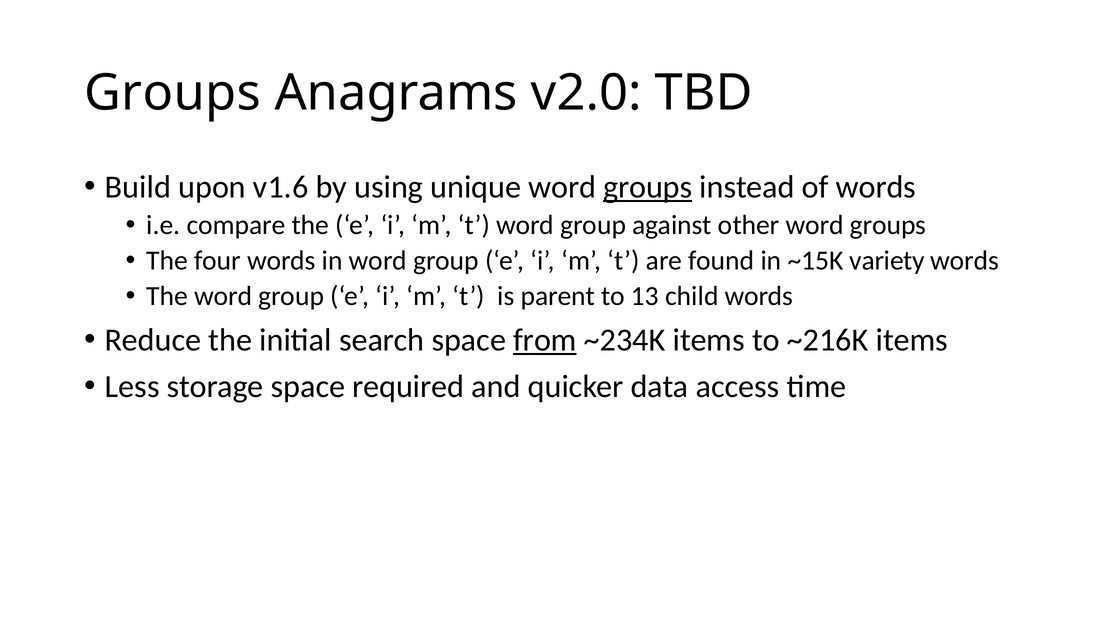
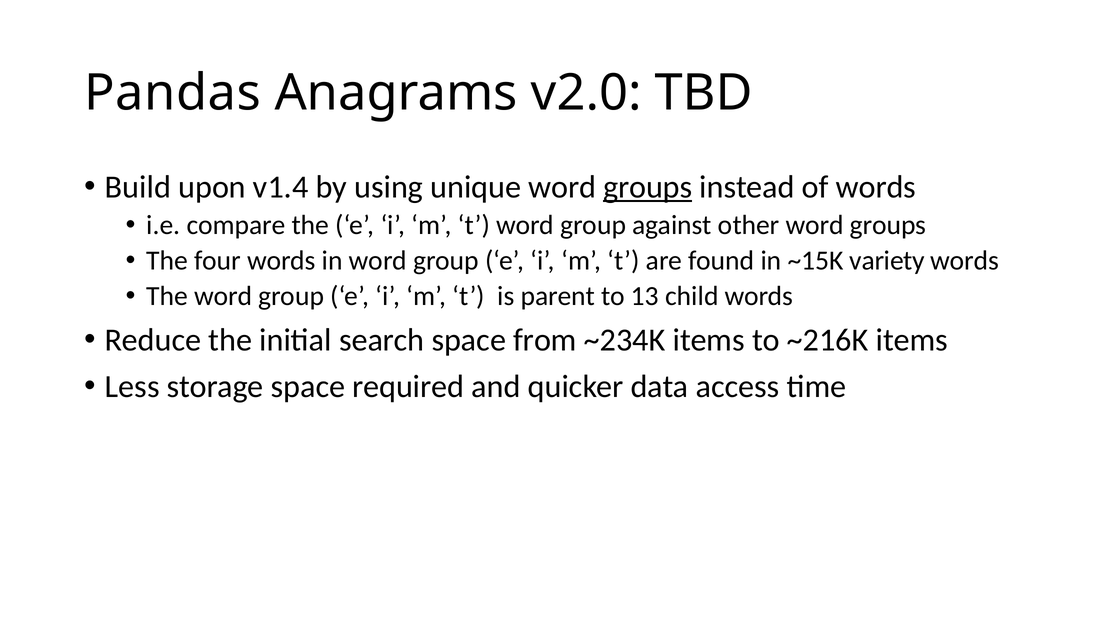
Groups: Groups -> Pandas (173, 93)
v1.6: v1.6 -> v1.4 (281, 187)
from underline: present -> none (545, 340)
